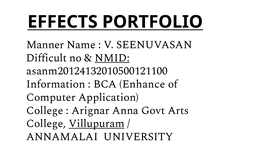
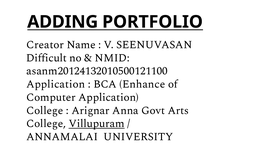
EFFECTS: EFFECTS -> ADDING (63, 22)
Manner: Manner -> Creator (45, 45)
NMID underline: present -> none (112, 58)
Information: Information -> Application (56, 84)
